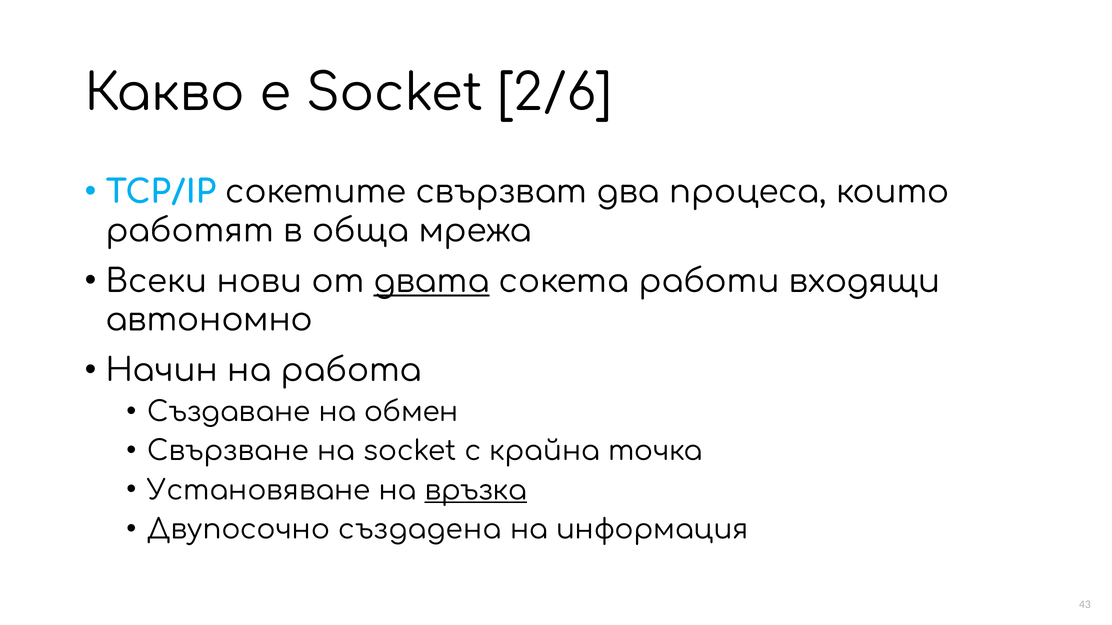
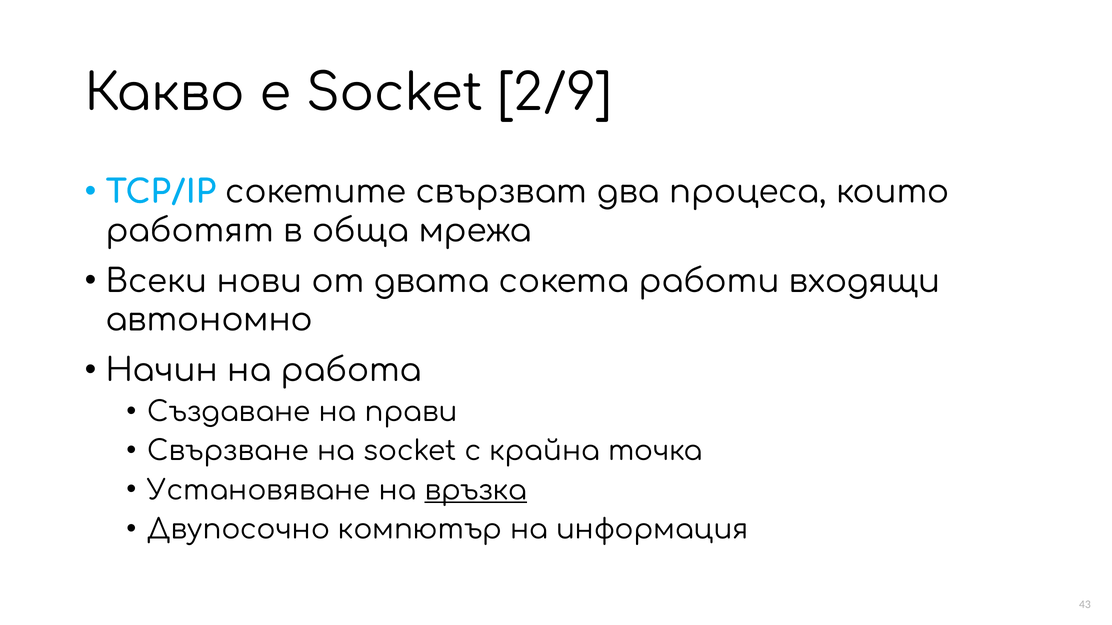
2/6: 2/6 -> 2/9 (555, 93)
двата underline: present -> none (432, 282)
обмен: обмен -> прави (411, 412)
създадена: създадена -> компютър (420, 530)
